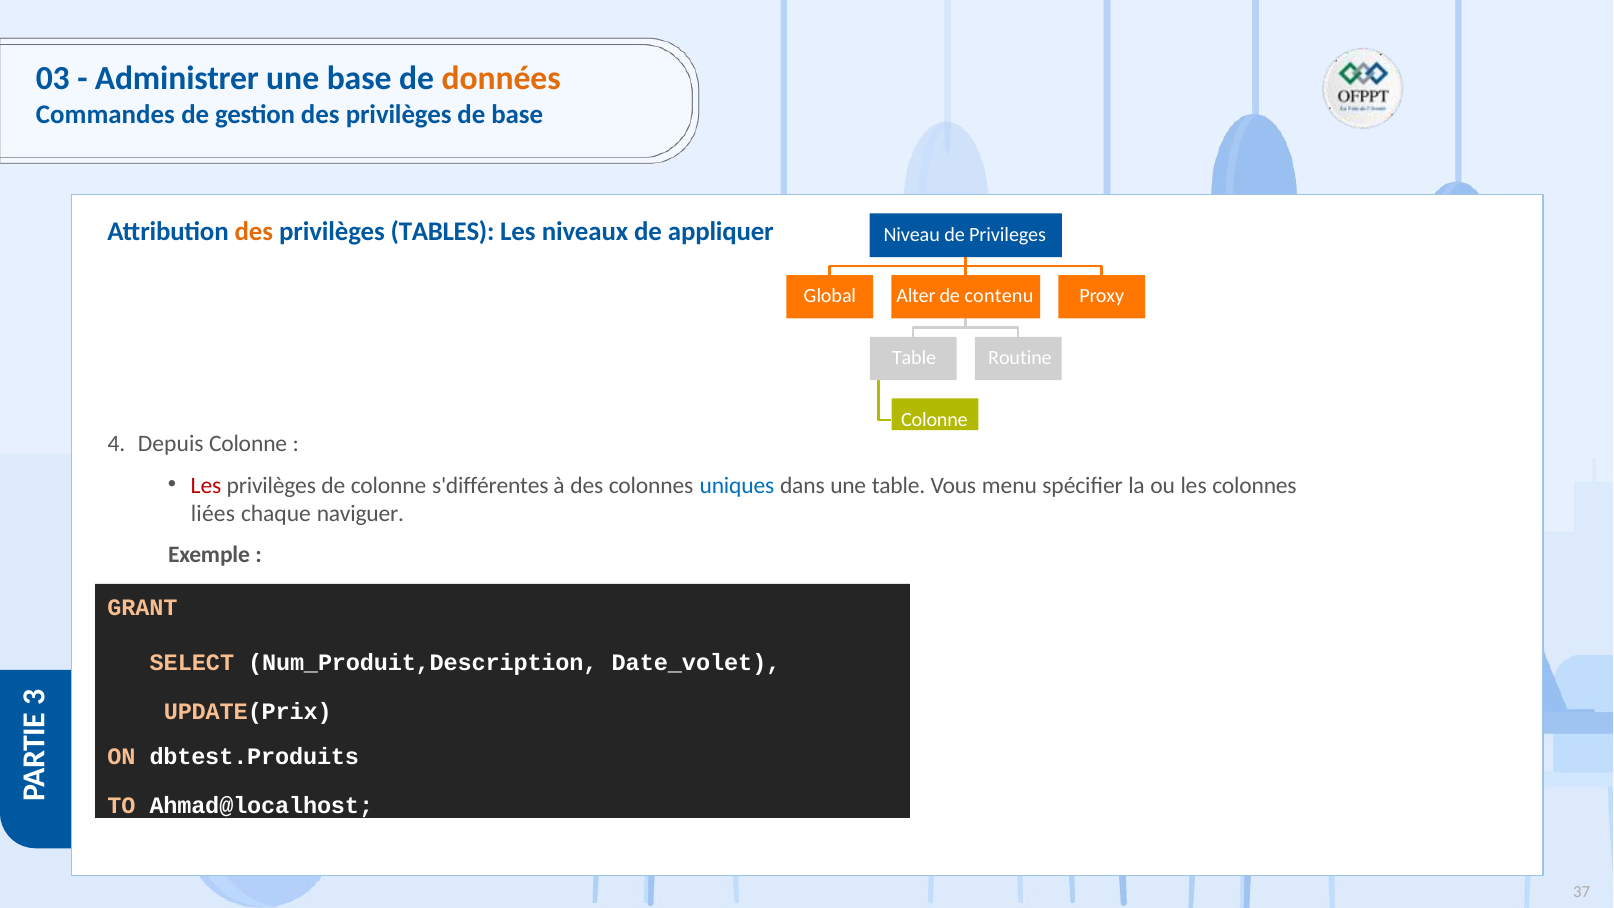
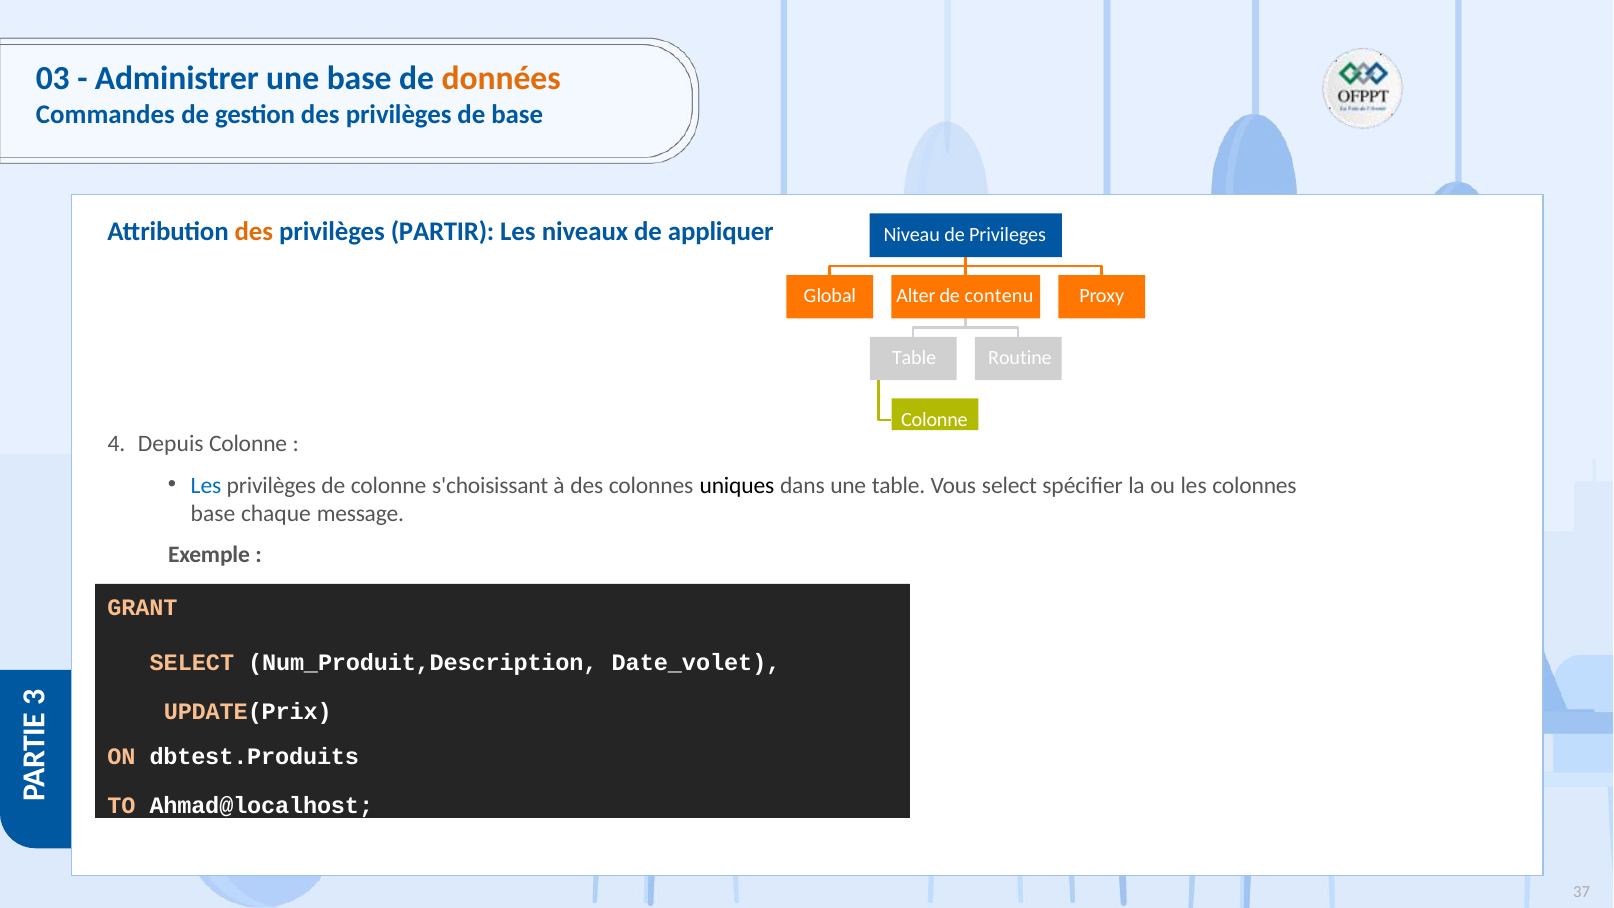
TABLES: TABLES -> PARTIR (443, 231)
Les colour: red -> blue (206, 485)
s'différentes: s'différentes -> s'choisissant (490, 485)
uniques colour: blue -> black (737, 485)
Vous menu: menu -> select (1010, 485)
liées: liées -> base (213, 514)
naviguer: naviguer -> message (360, 514)
